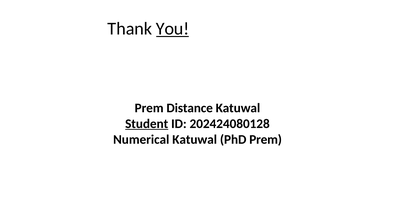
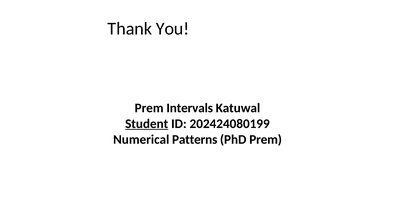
You underline: present -> none (173, 29)
Distance: Distance -> Intervals (190, 108)
202424080128: 202424080128 -> 202424080199 (230, 124)
Numerical Katuwal: Katuwal -> Patterns (195, 140)
